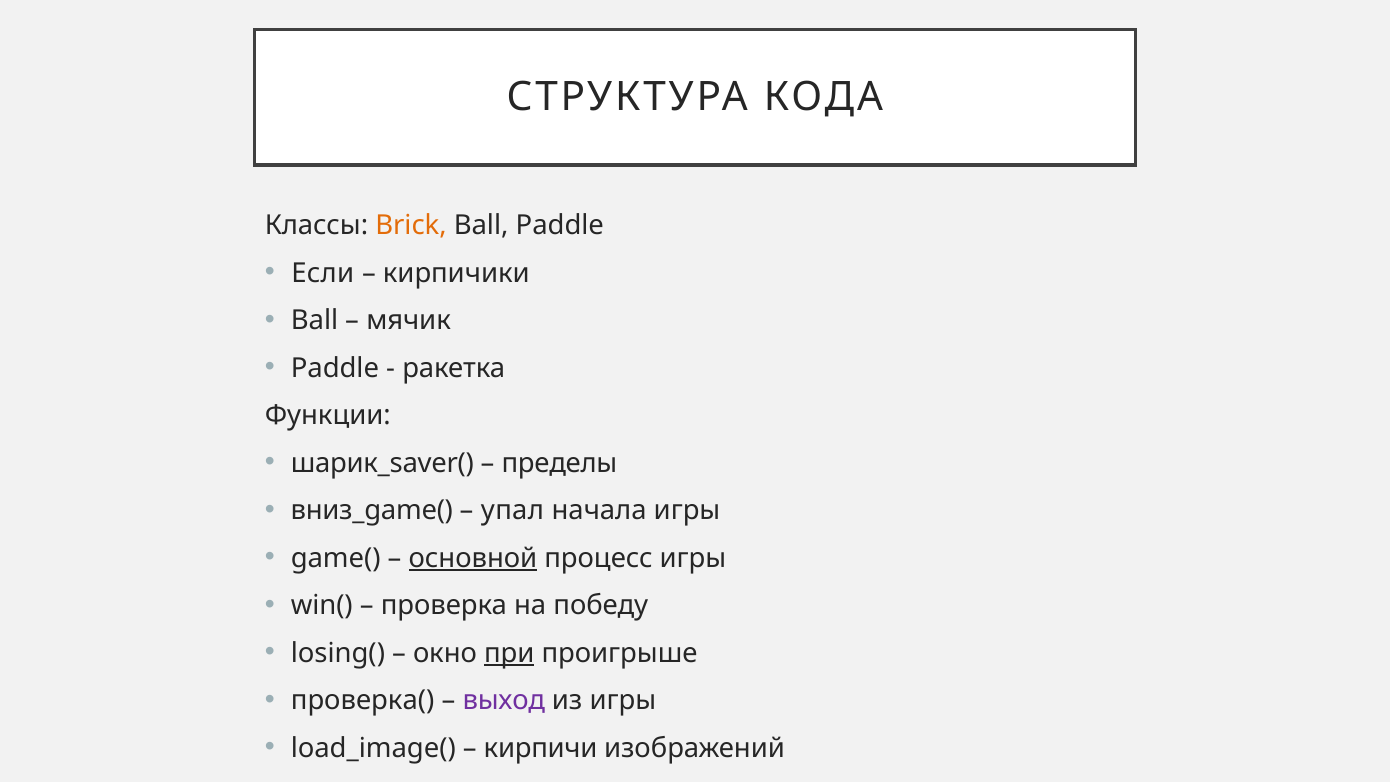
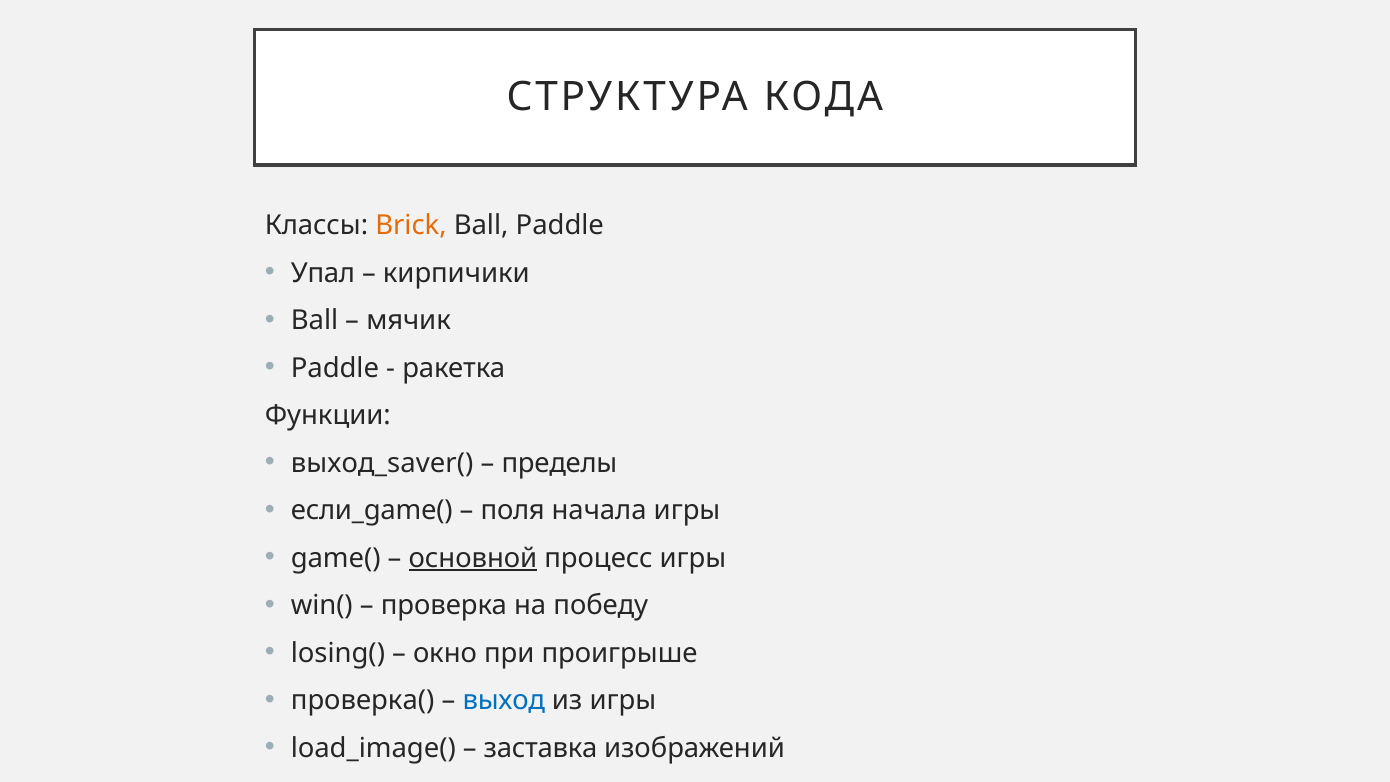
Если: Если -> Упал (323, 273)
шарик_saver(: шарик_saver( -> выход_saver( (382, 463)
вниз_game(: вниз_game( -> если_game( (372, 510)
упал: упал -> поля (513, 510)
при underline: present -> none (509, 653)
выход colour: purple -> blue (504, 700)
кирпичи: кирпичи -> заставка (541, 748)
